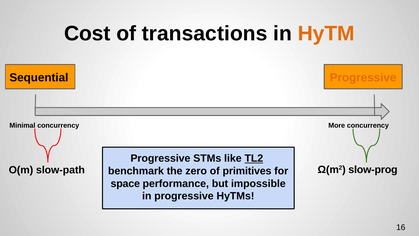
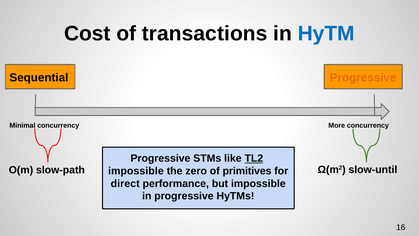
HyTM colour: orange -> blue (326, 33)
slow-prog: slow-prog -> slow-until (373, 169)
benchmark: benchmark -> impossible (136, 171)
space: space -> direct (125, 183)
